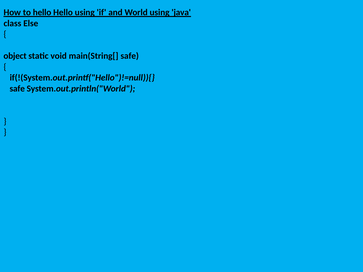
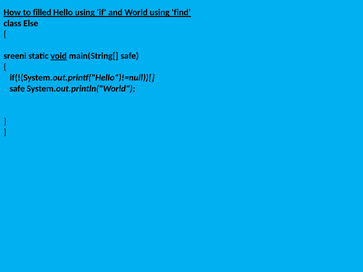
to hello: hello -> filled (42, 12)
java: java -> find (181, 12)
object: object -> sreeni (15, 56)
void underline: none -> present (59, 56)
